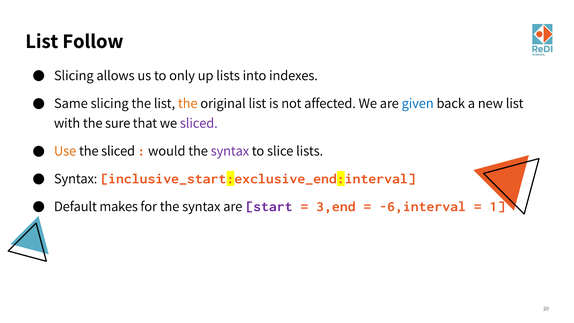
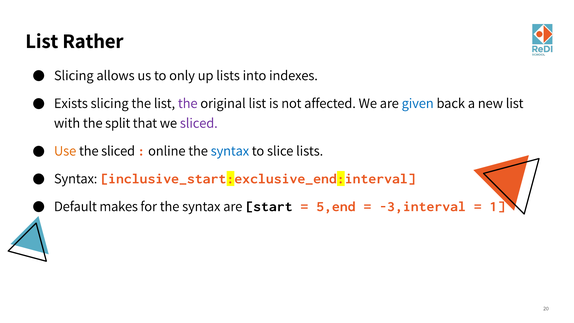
Follow: Follow -> Rather (93, 41)
Same: Same -> Exists (71, 103)
the colour: orange -> purple (188, 103)
sure: sure -> split (118, 123)
would: would -> online (167, 151)
syntax colour: purple -> blue (230, 151)
start colour: purple -> black (269, 206)
3,end: 3,end -> 5,end (336, 206)
-6,interval: -6,interval -> -3,interval (423, 206)
